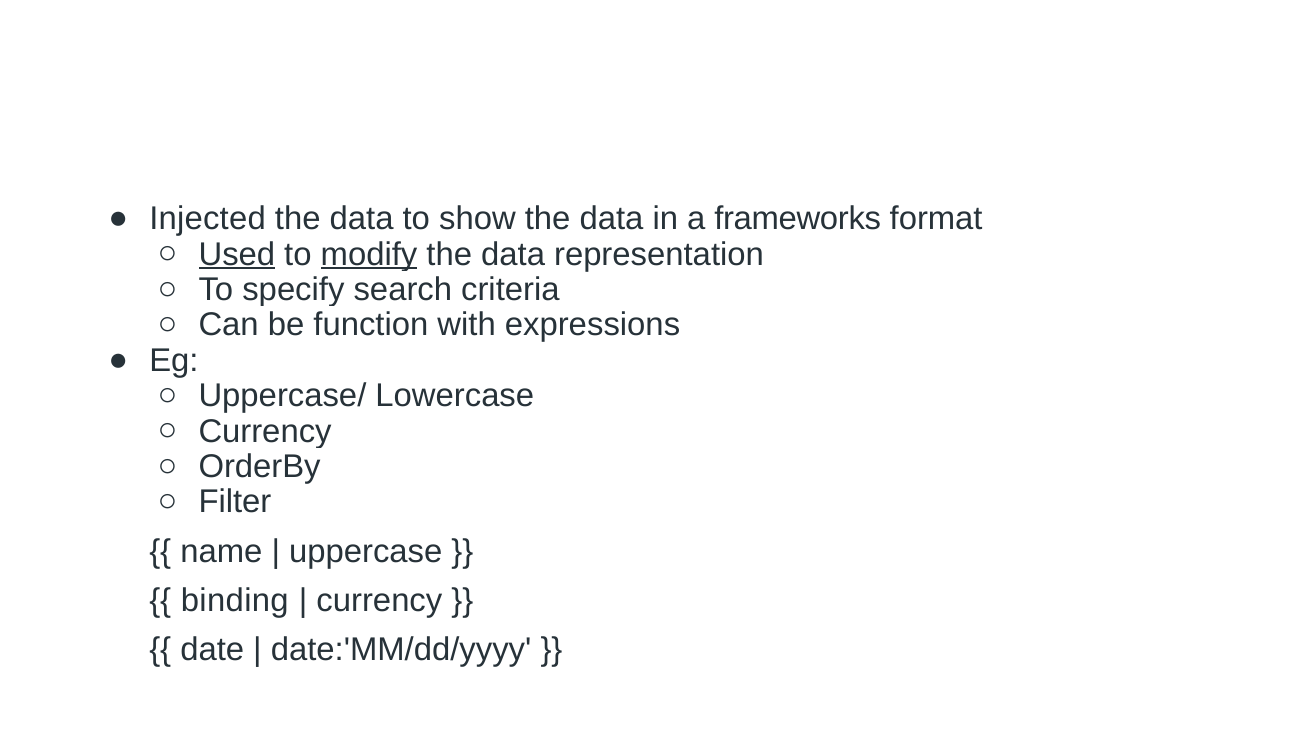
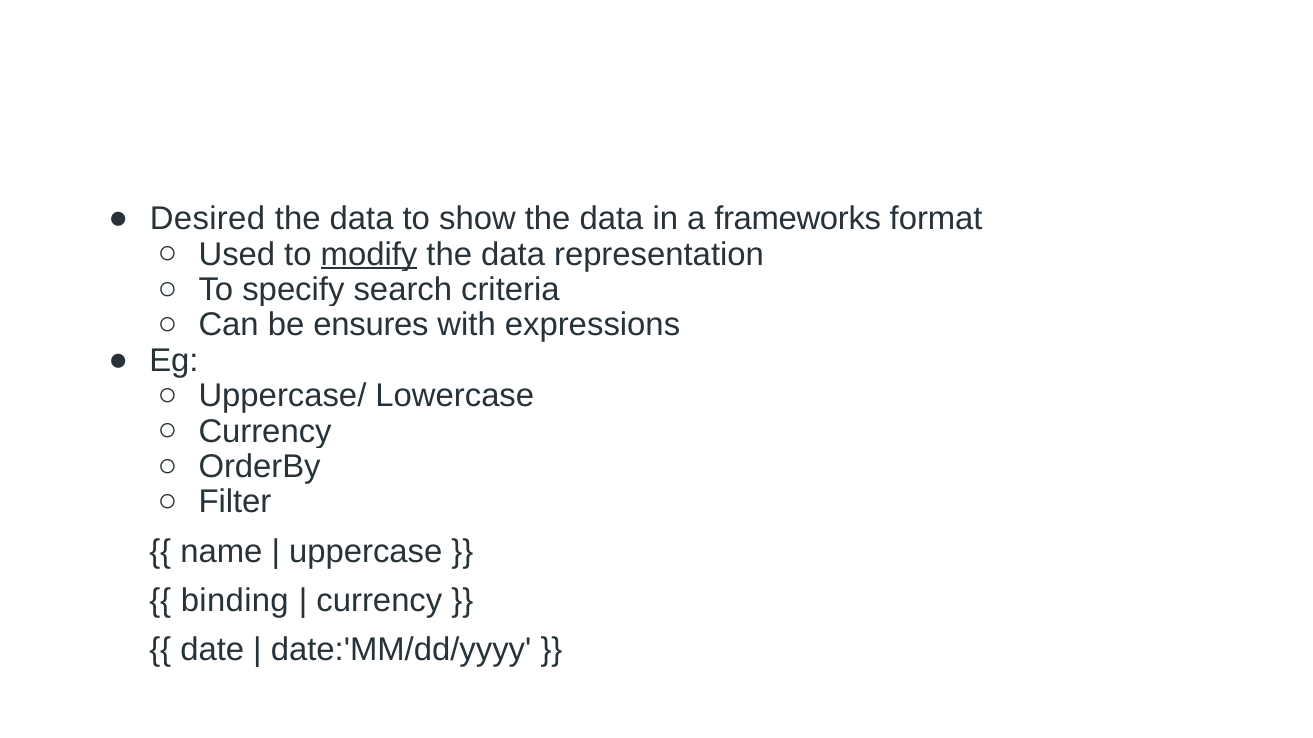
Injected: Injected -> Desired (207, 219)
Used underline: present -> none (237, 255)
function: function -> ensures (371, 325)
